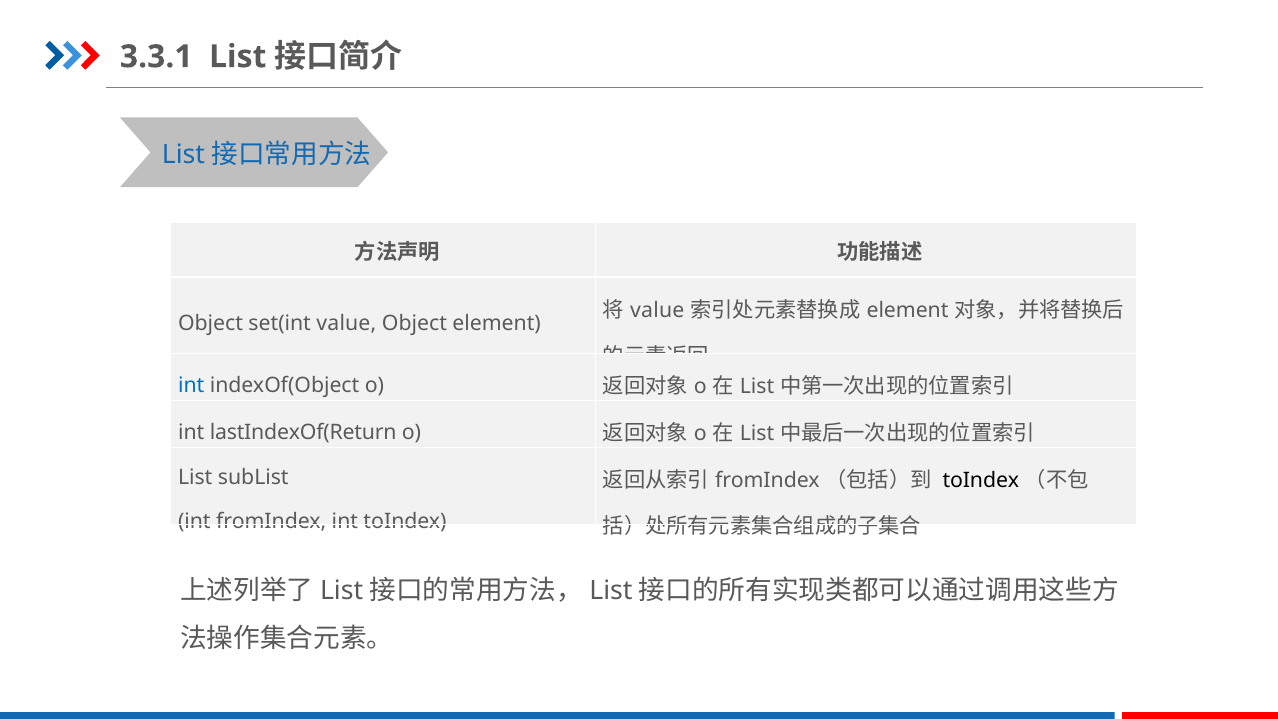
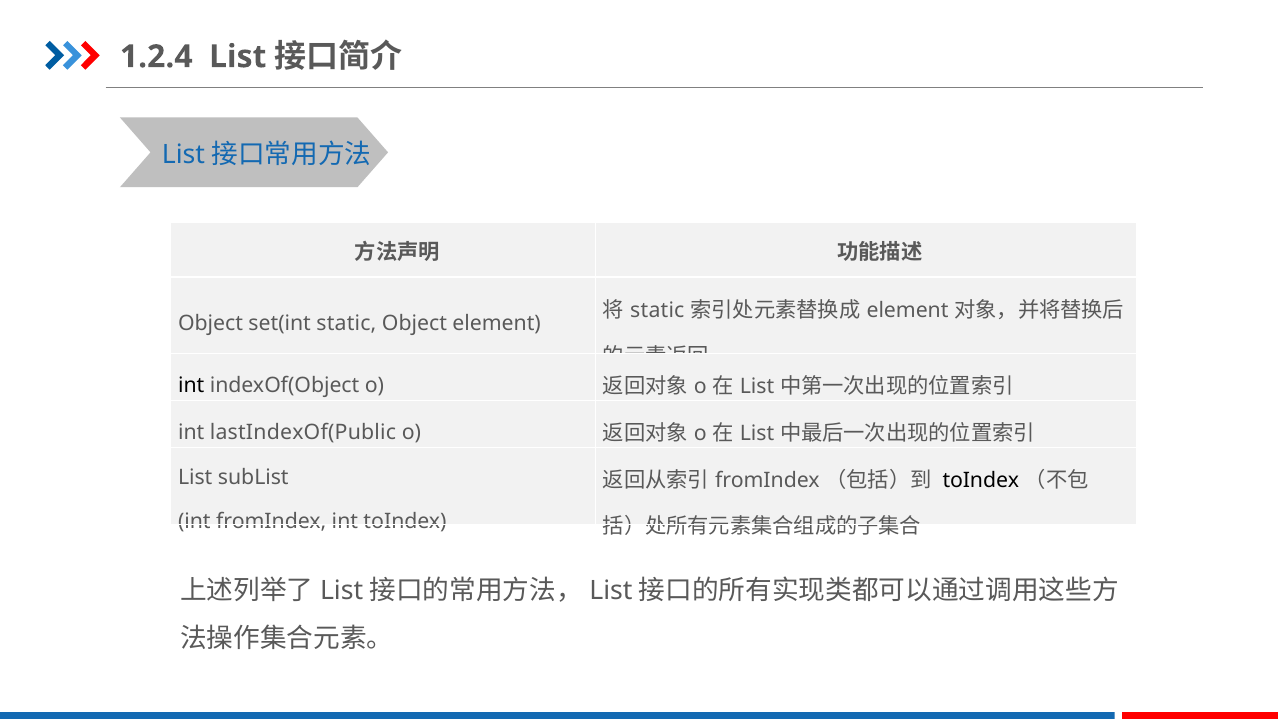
3.3.1: 3.3.1 -> 1.2.4 (156, 57)
value: value -> static (657, 310)
set(int value: value -> static (346, 324)
int colour: blue -> black (191, 386)
lastIndexOf(Return: lastIndexOf(Return -> lastIndexOf(Public (303, 433)
